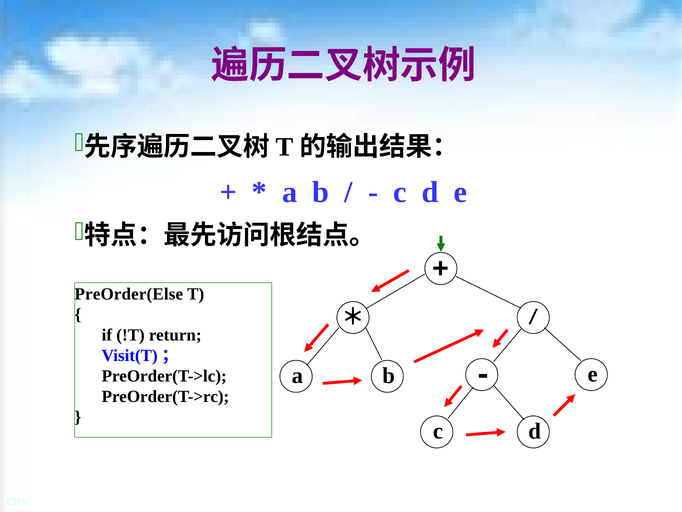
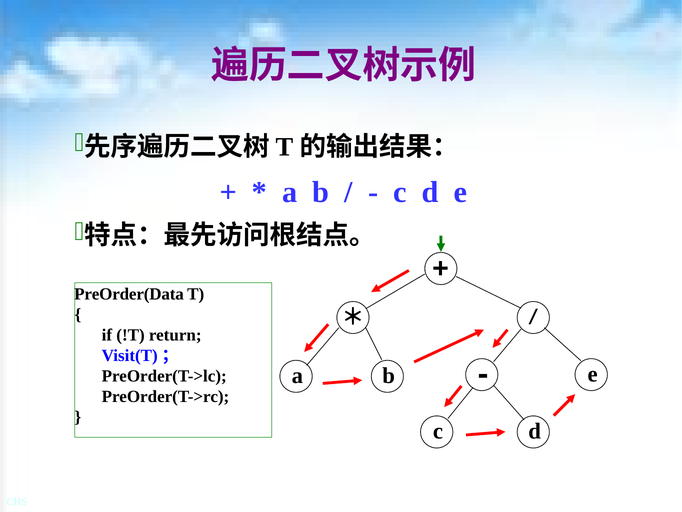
PreOrder(Else: PreOrder(Else -> PreOrder(Data (129, 294)
